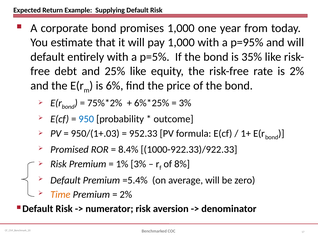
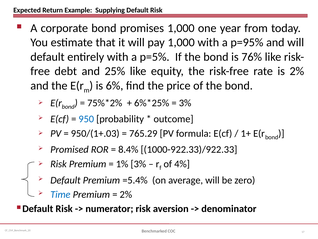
35%: 35% -> 76% (252, 57)
952.33: 952.33 -> 765.29 (143, 133)
8%: 8% -> 4% (182, 164)
Time colour: orange -> blue (60, 194)
